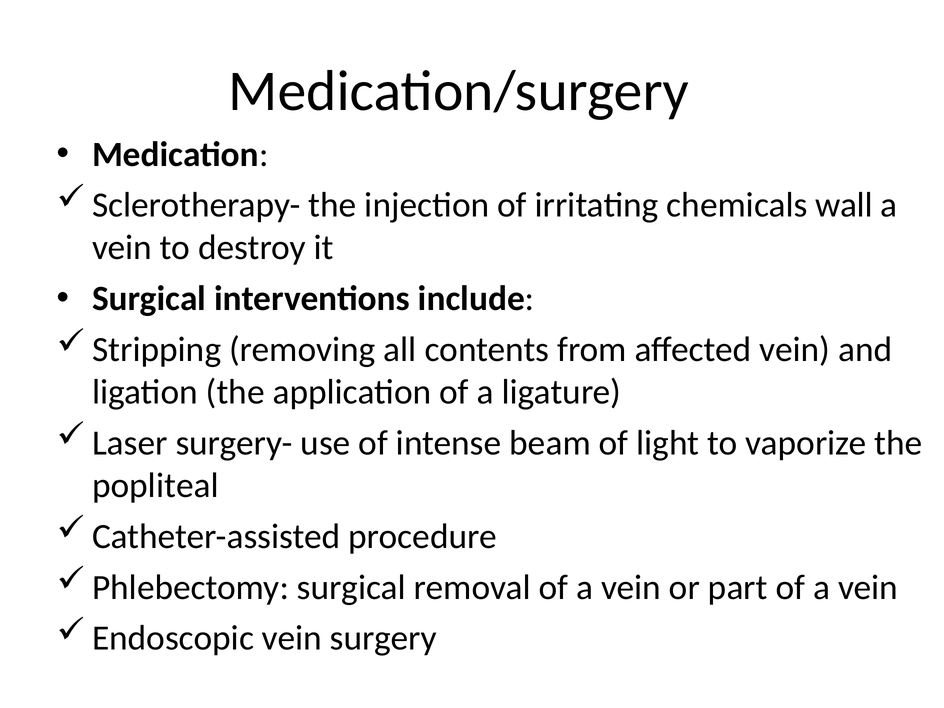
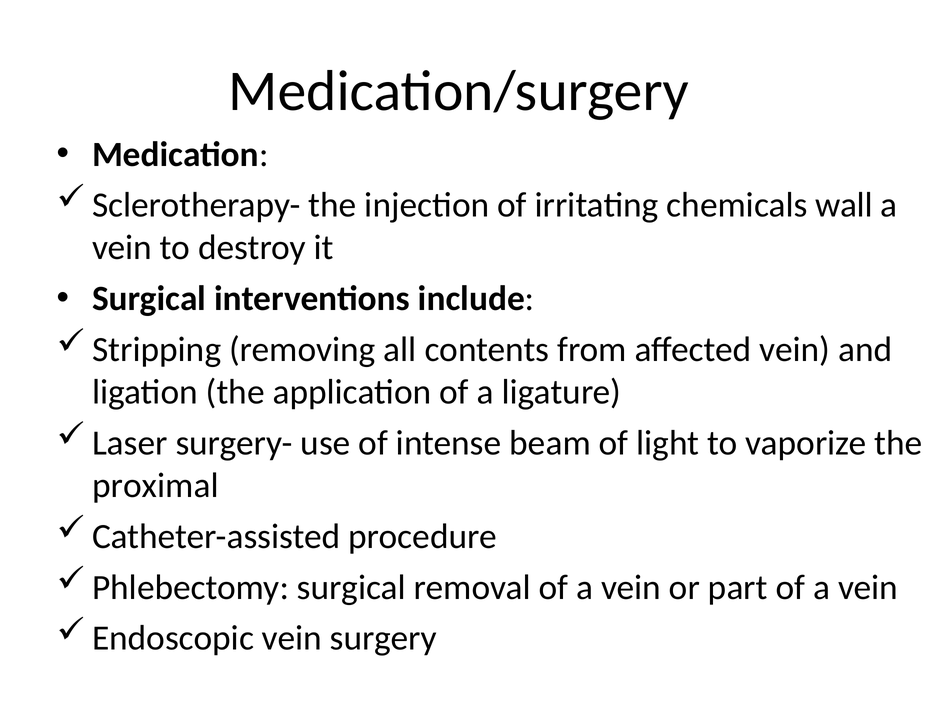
popliteal: popliteal -> proximal (155, 486)
